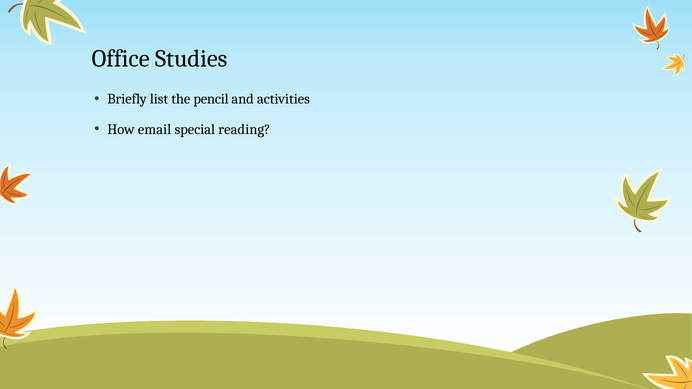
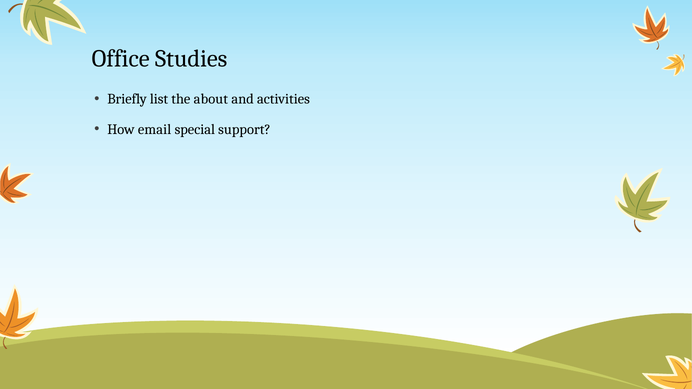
pencil: pencil -> about (211, 99)
reading: reading -> support (244, 130)
